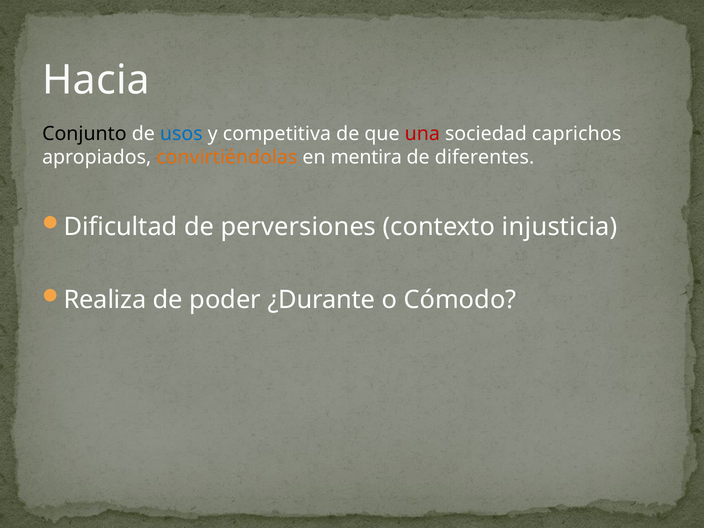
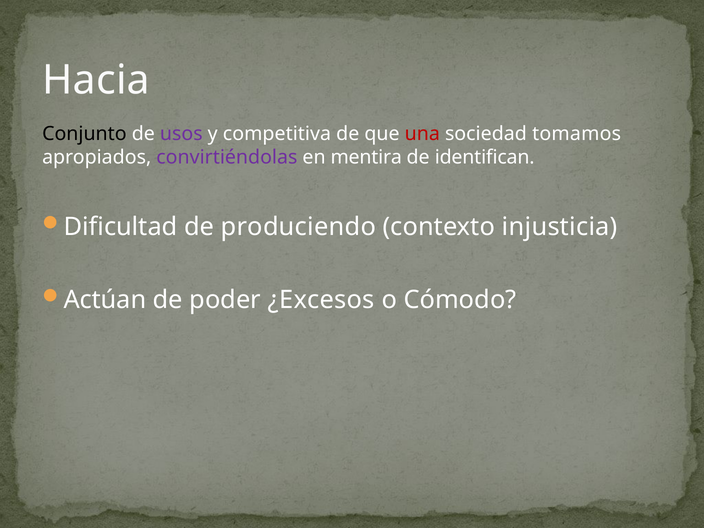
usos colour: blue -> purple (181, 134)
caprichos: caprichos -> tomamos (577, 134)
convirtiéndolas colour: orange -> purple (227, 157)
diferentes: diferentes -> identifican (485, 157)
perversiones: perversiones -> produciendo (298, 227)
Realiza: Realiza -> Actúan (105, 300)
¿Durante: ¿Durante -> ¿Excesos (321, 300)
